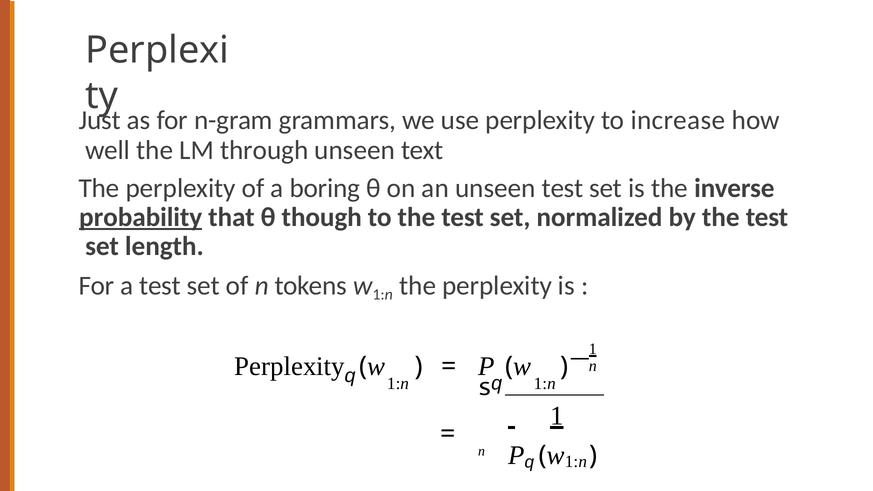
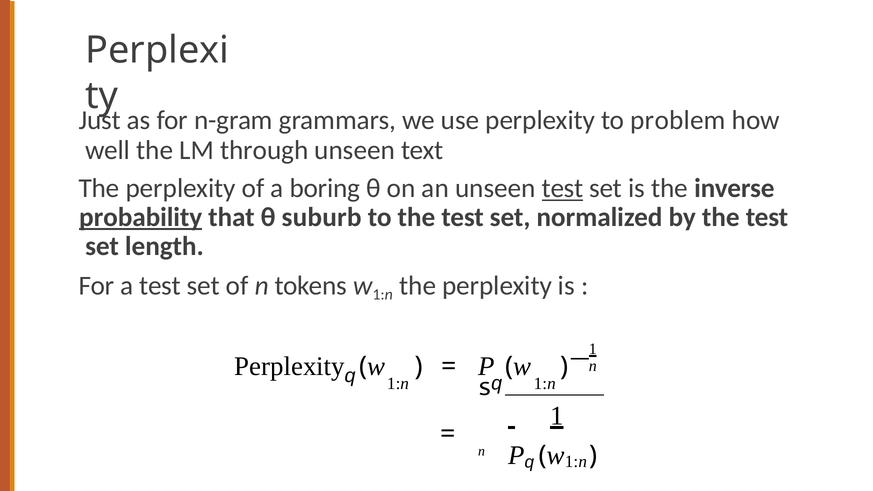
increase: increase -> problem (678, 120)
test underline: none -> present (563, 188)
though: though -> suburb (322, 217)
